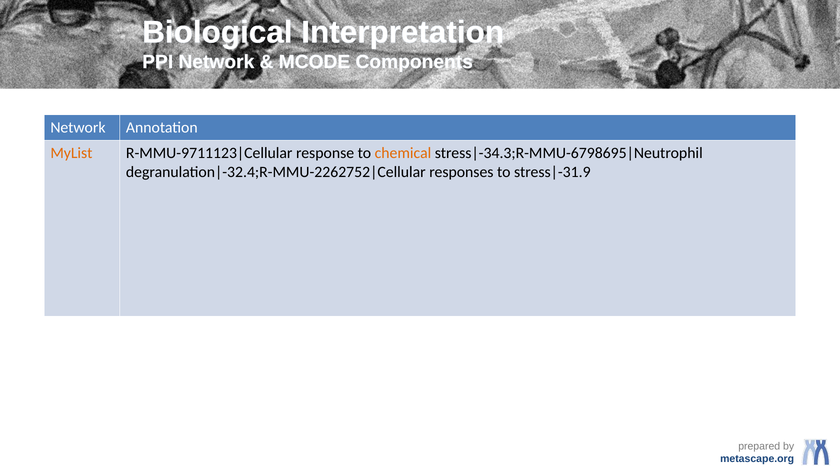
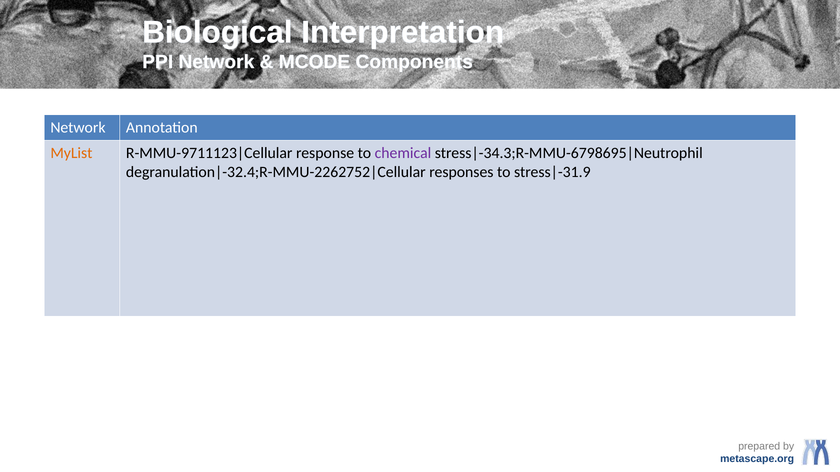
chemical colour: orange -> purple (403, 153)
